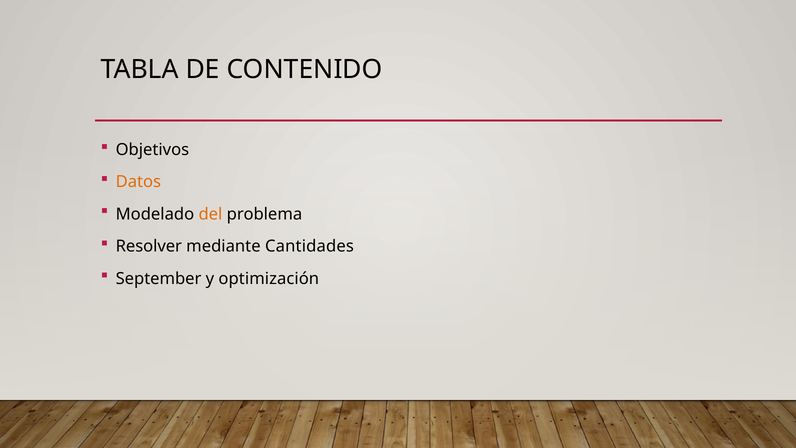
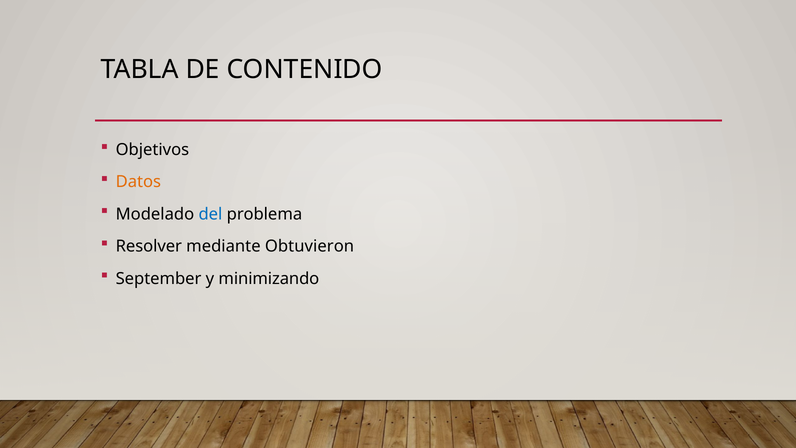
del colour: orange -> blue (210, 214)
Cantidades: Cantidades -> Obtuvieron (310, 246)
optimización: optimización -> minimizando (269, 278)
